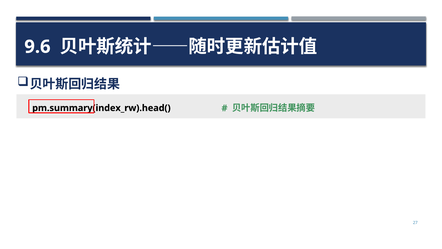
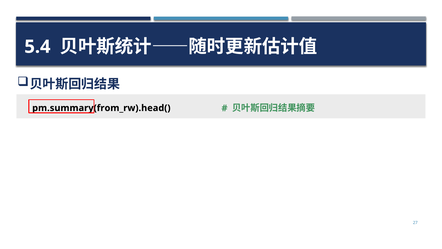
9.6: 9.6 -> 5.4 (37, 47)
pm.summary(index_rw).head(: pm.summary(index_rw).head( -> pm.summary(from_rw).head( (101, 108)
